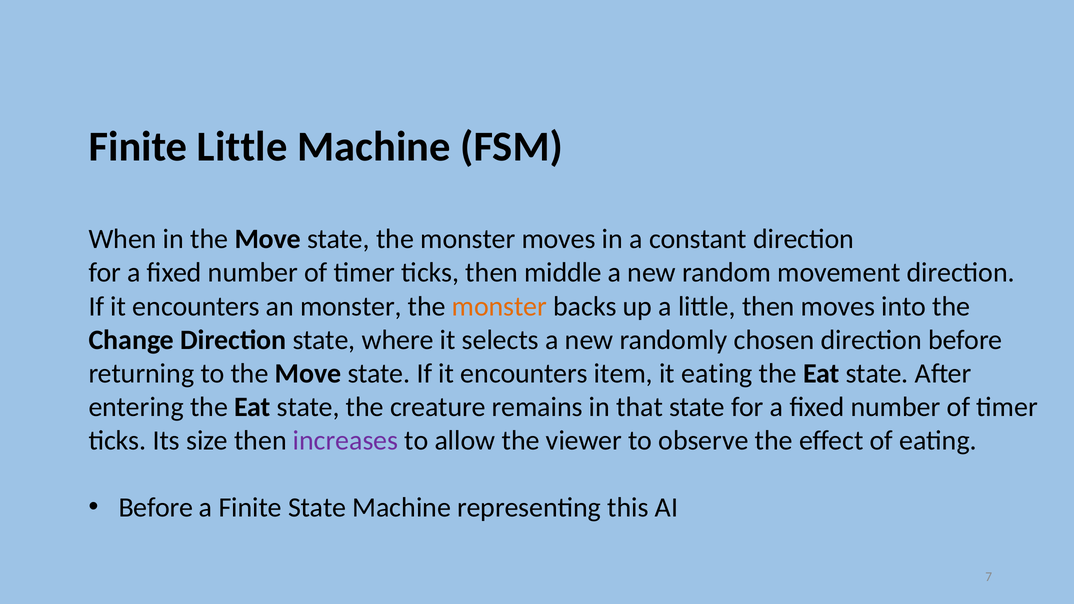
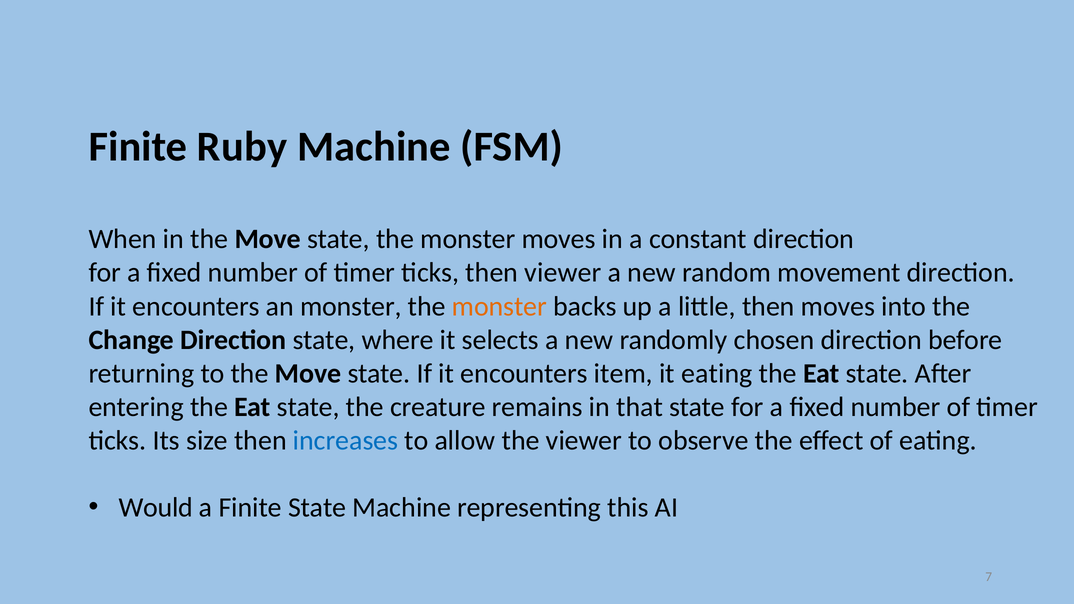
Finite Little: Little -> Ruby (242, 147)
then middle: middle -> viewer (563, 273)
increases colour: purple -> blue (346, 441)
Before: Before -> Would (156, 508)
